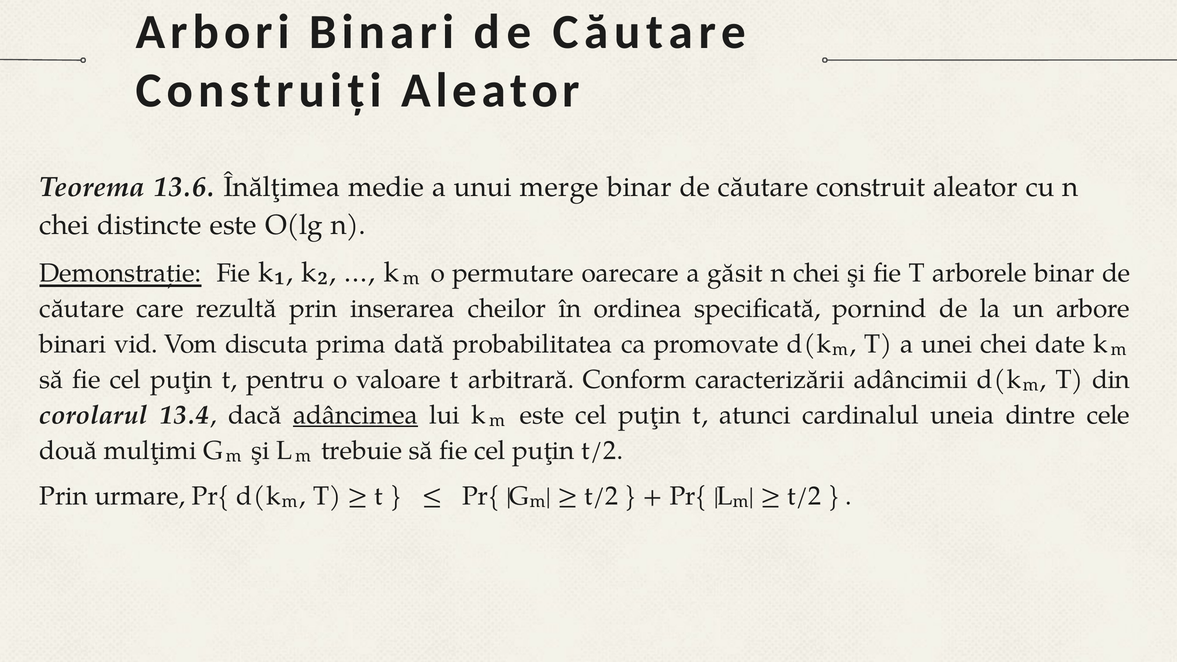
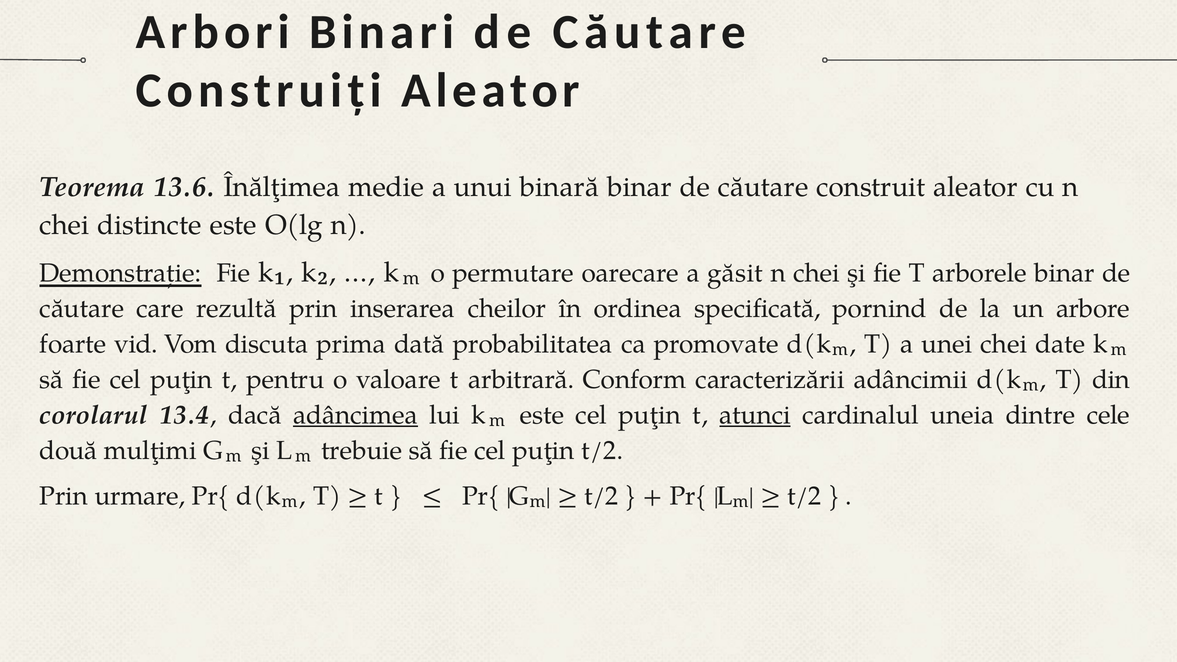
merge: merge -> binară (559, 187)
binari: binari -> foarte (73, 344)
atunci underline: none -> present (755, 415)
